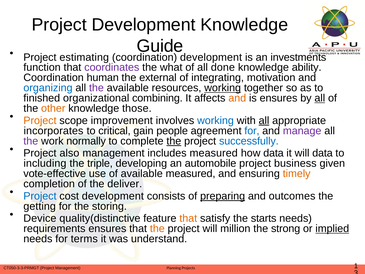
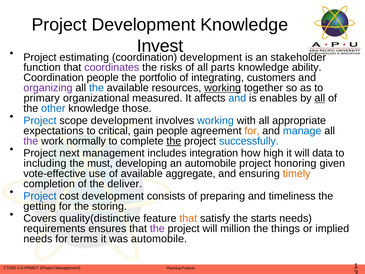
Guide: Guide -> Invest (160, 46)
investments: investments -> stakeholder (298, 57)
what: what -> risks (171, 67)
done: done -> parts (223, 67)
Coordination human: human -> people (103, 78)
external: external -> portfolio (158, 78)
motivation: motivation -> customers (271, 78)
organizing colour: blue -> purple (48, 88)
the colour: purple -> blue (96, 88)
finished: finished -> primary (42, 98)
combining: combining -> measured (157, 98)
and colour: orange -> blue (237, 98)
is ensures: ensures -> enables (278, 98)
other colour: orange -> blue (53, 108)
Project colour: orange -> blue (40, 120)
scope improvement: improvement -> development (122, 120)
all underline: present -> none (264, 120)
incorporates: incorporates -> expectations (54, 131)
for colour: blue -> orange (252, 131)
manage colour: purple -> blue (302, 131)
also: also -> next (69, 153)
includes measured: measured -> integration (214, 153)
how data: data -> high (273, 153)
triple: triple -> must (100, 163)
business: business -> honoring (295, 163)
available measured: measured -> aggregate (191, 173)
preparing underline: present -> none (223, 196)
outcomes: outcomes -> timeliness (292, 196)
Device: Device -> Covers (40, 218)
the colour: orange -> purple (157, 228)
strong: strong -> things (286, 228)
implied underline: present -> none (332, 228)
was understand: understand -> automobile (159, 239)
